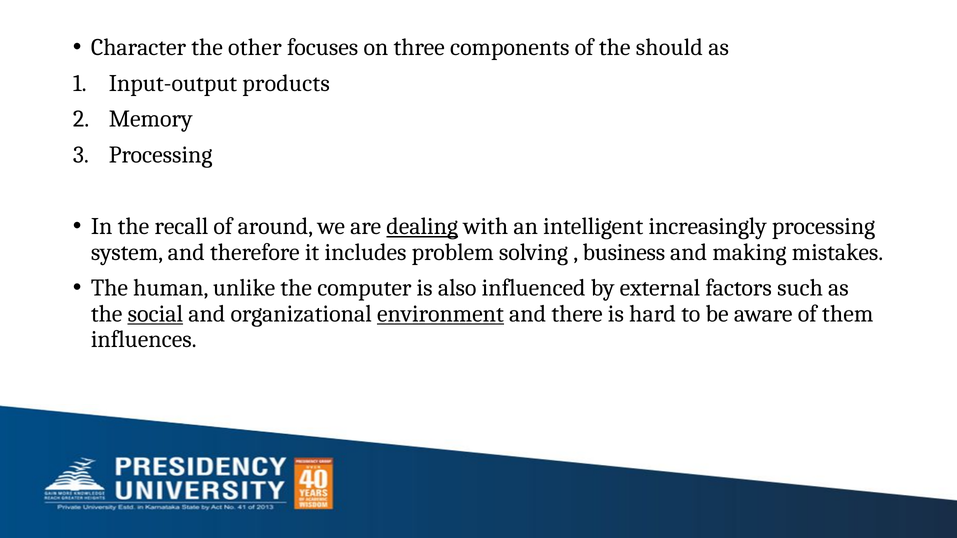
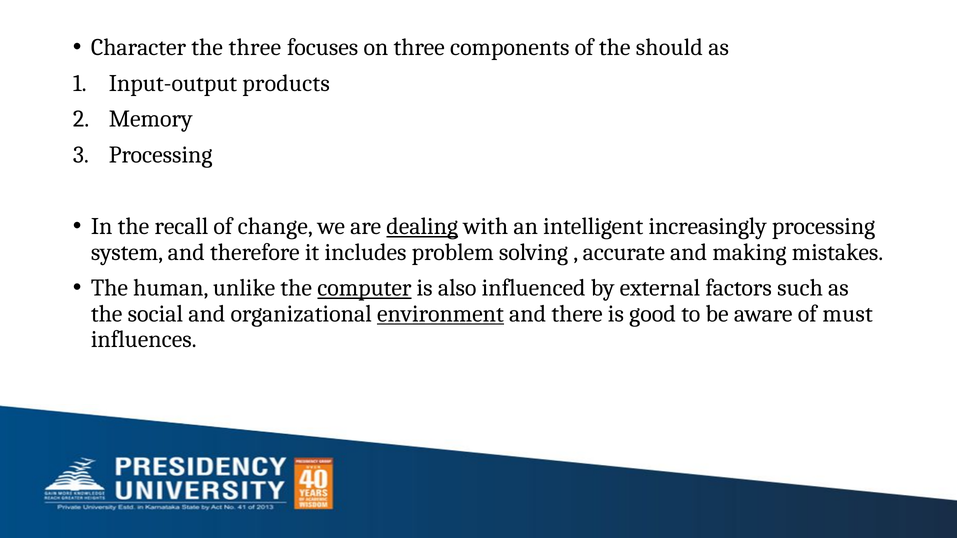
the other: other -> three (255, 47)
around: around -> change (275, 226)
business: business -> accurate (624, 252)
computer underline: none -> present (364, 288)
social underline: present -> none (155, 314)
hard: hard -> good (653, 314)
them: them -> must (848, 314)
